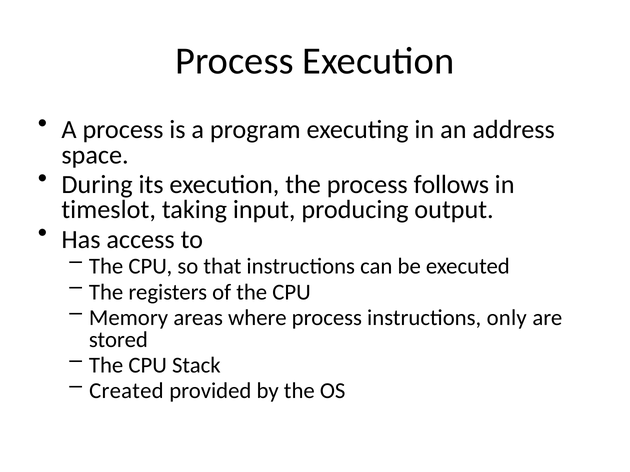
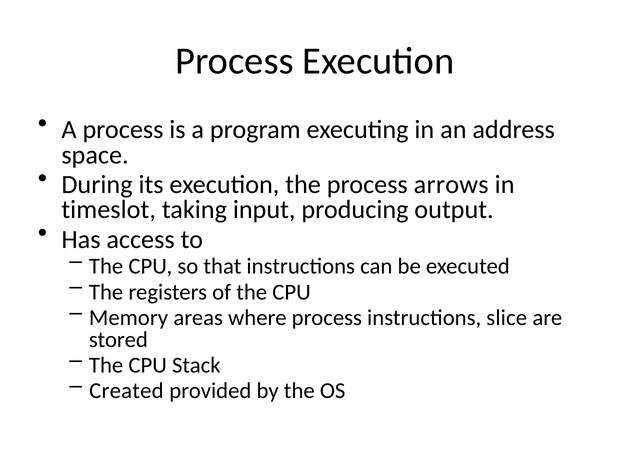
follows: follows -> arrows (451, 185)
only: only -> slice (507, 318)
